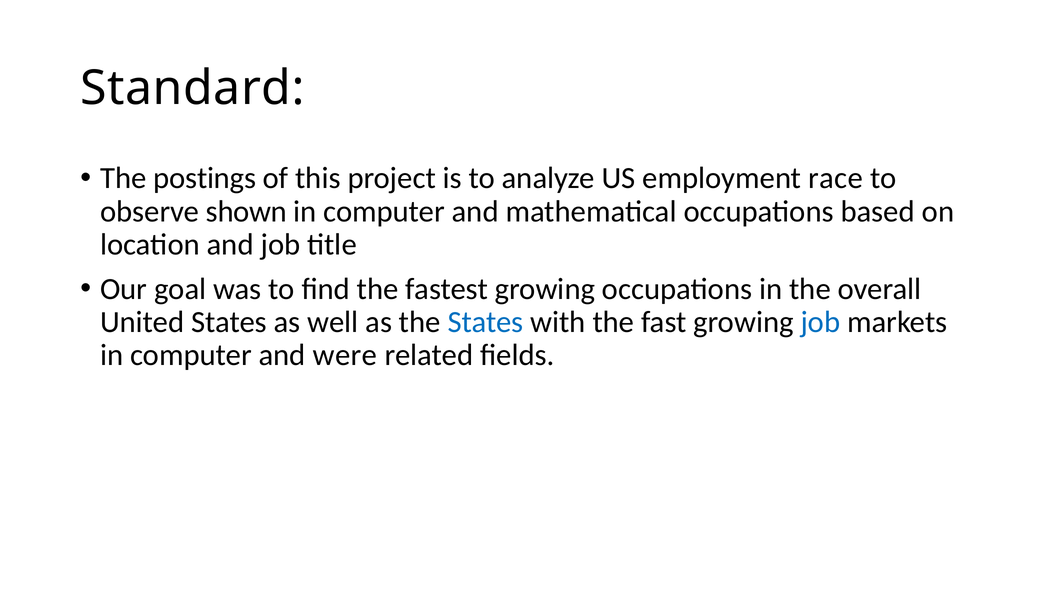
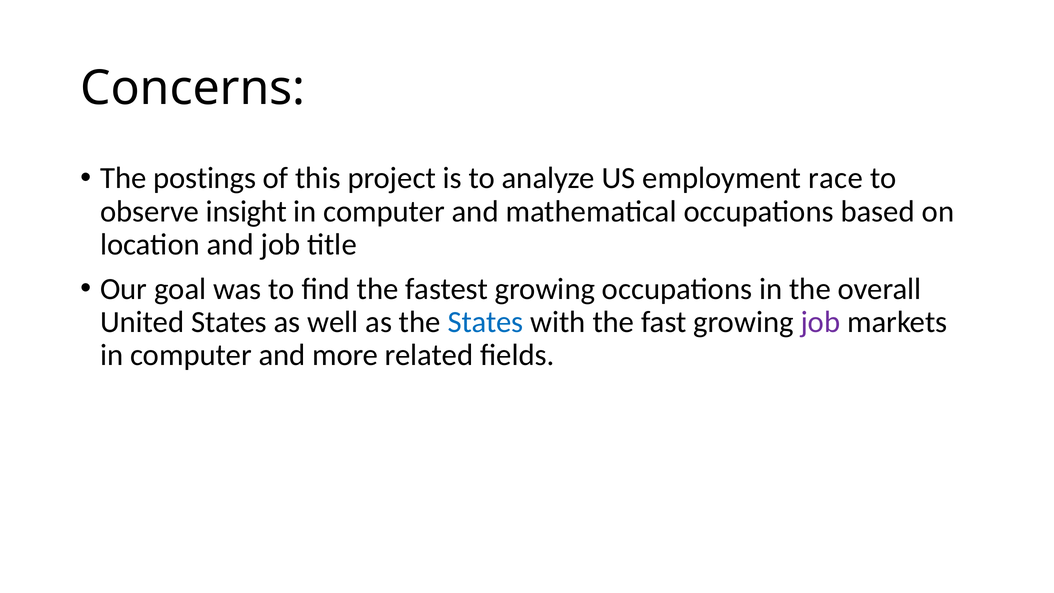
Standard: Standard -> Concerns (193, 89)
shown: shown -> insight (246, 211)
job colour: blue -> purple (820, 322)
were: were -> more (345, 355)
